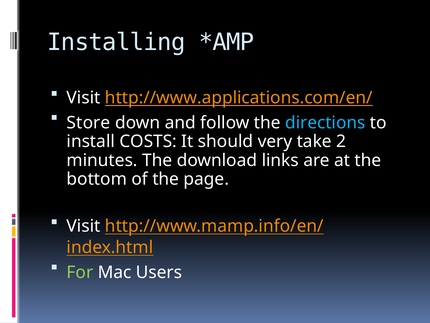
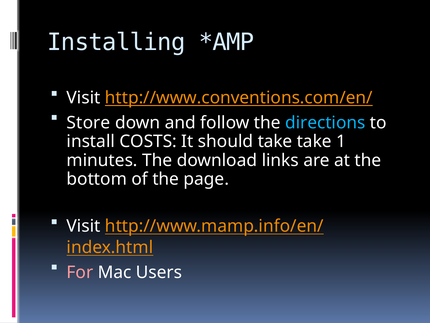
http://www.applications.com/en/: http://www.applications.com/en/ -> http://www.conventions.com/en/ (239, 98)
should very: very -> take (275, 141)
2: 2 -> 1 (341, 141)
For colour: light green -> pink (80, 272)
